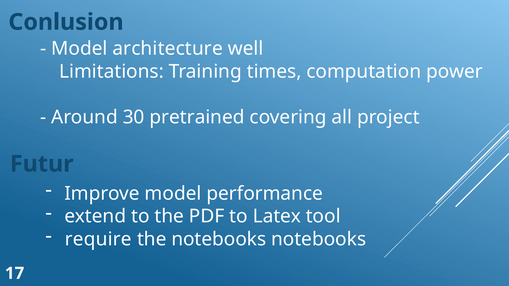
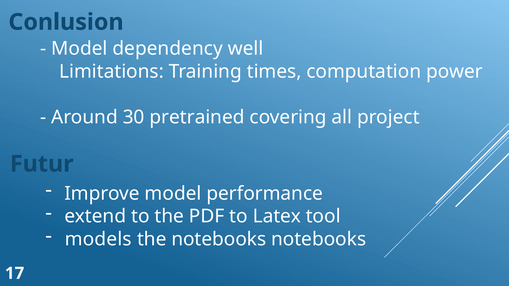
architecture: architecture -> dependency (168, 49)
require: require -> models (98, 239)
